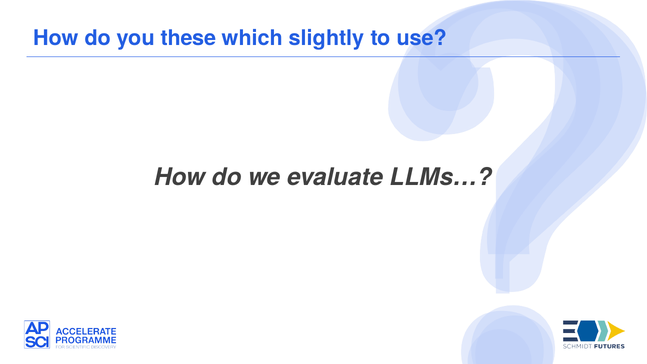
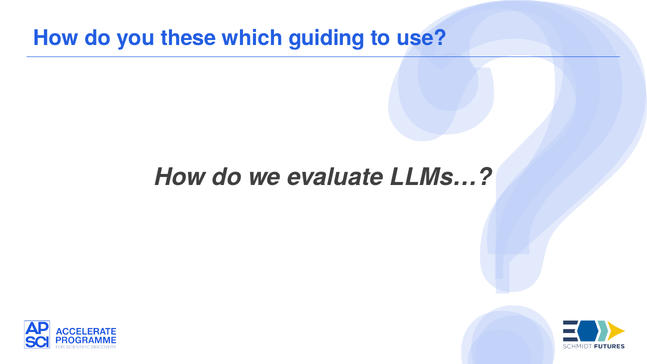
slightly: slightly -> guiding (327, 38)
